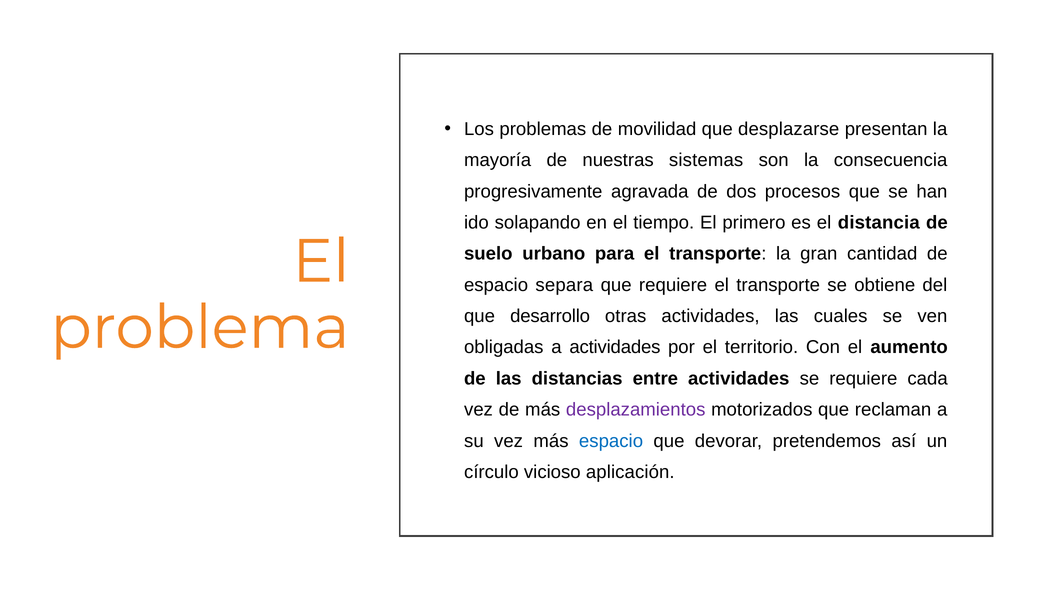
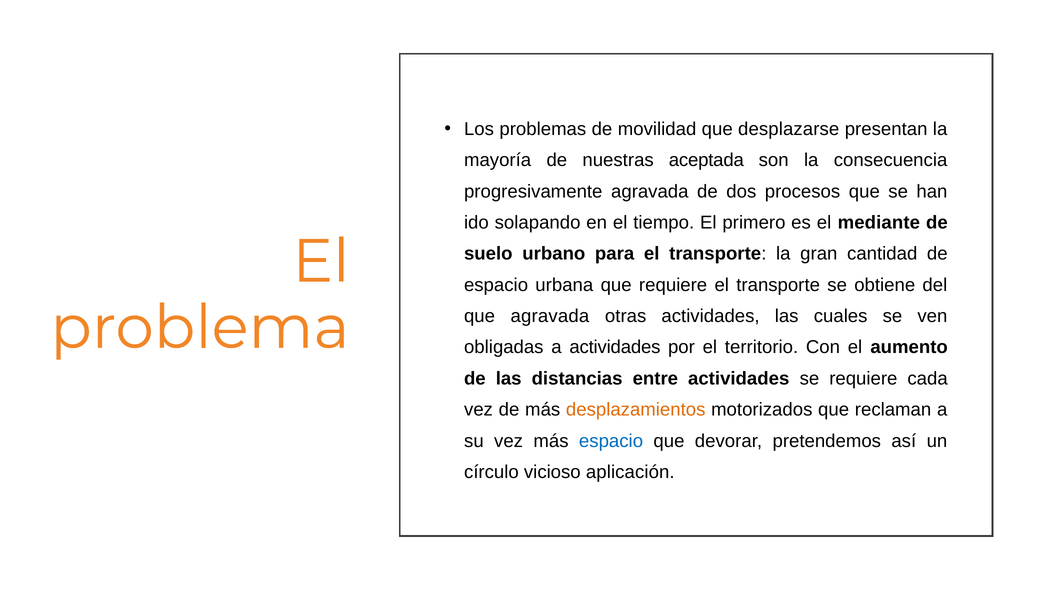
sistemas: sistemas -> aceptada (706, 160)
distancia: distancia -> mediante (879, 222)
separa: separa -> urbana (564, 285)
que desarrollo: desarrollo -> agravada (550, 316)
desplazamientos colour: purple -> orange (636, 409)
